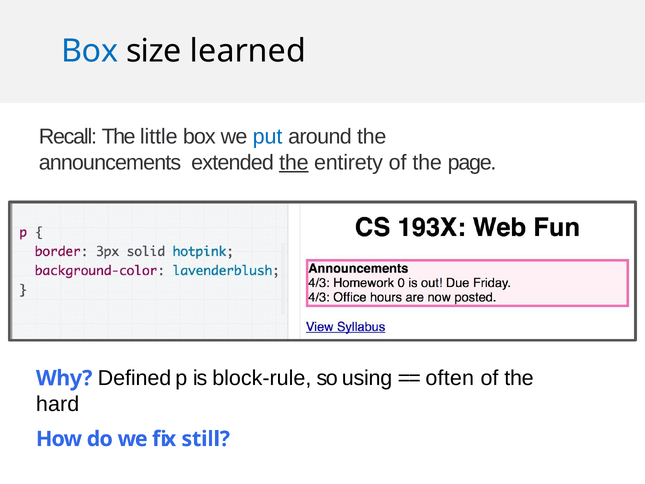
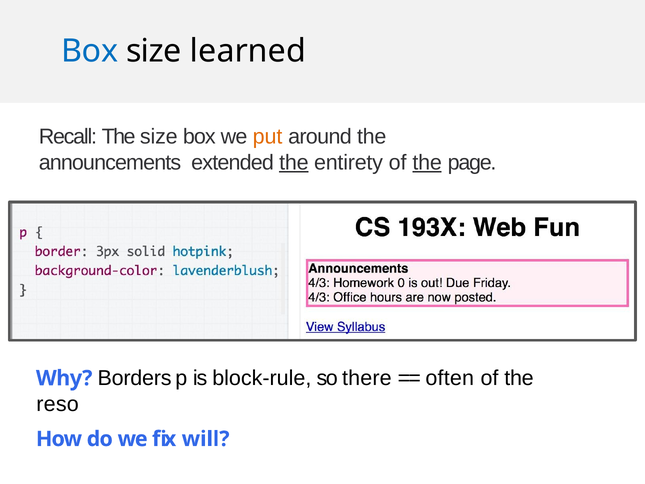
The little: little -> size (159, 137)
put colour: blue -> orange (268, 137)
the underline: none -> present (427, 163)
Defined: Defined -> Borders (135, 378)
using: using -> there (367, 378)
hard: hard -> reso (58, 404)
still: still -> will (206, 439)
